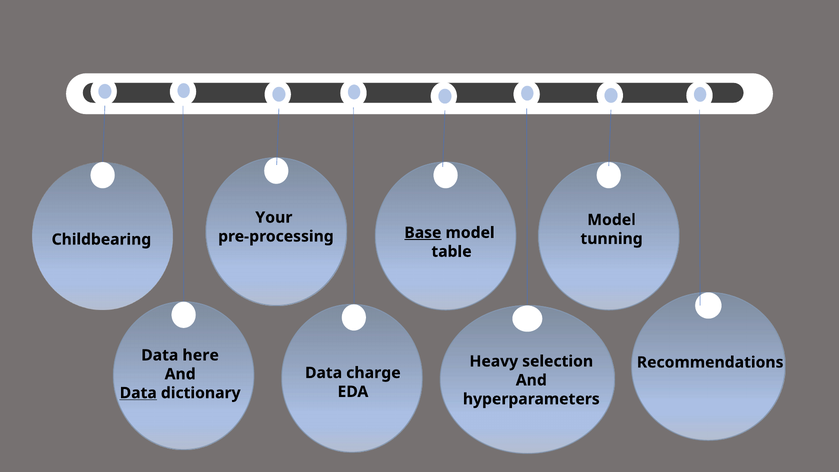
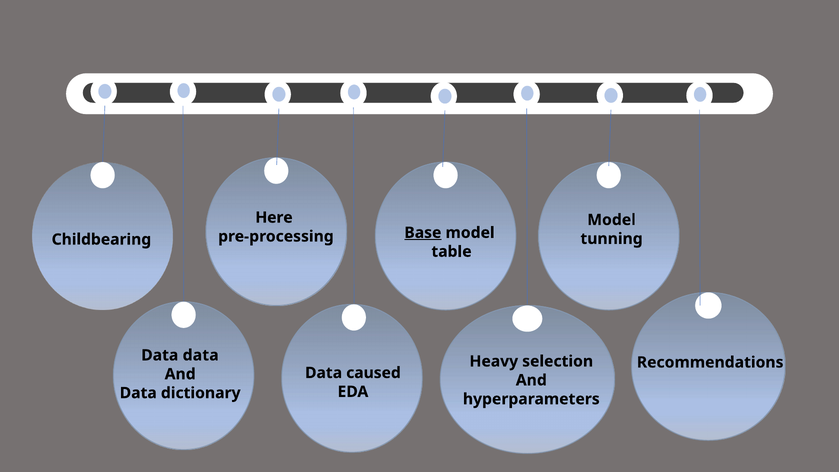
Your: Your -> Here (274, 217)
Data here: here -> data (201, 355)
charge: charge -> caused (374, 373)
Data underline: present -> none (138, 393)
